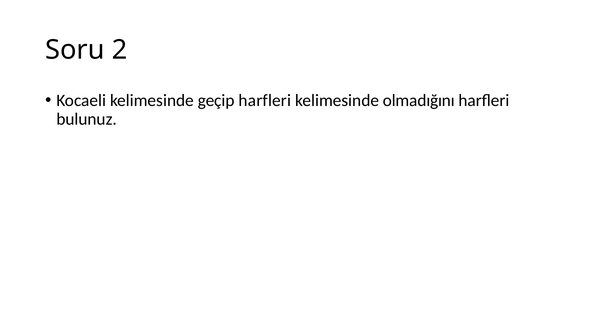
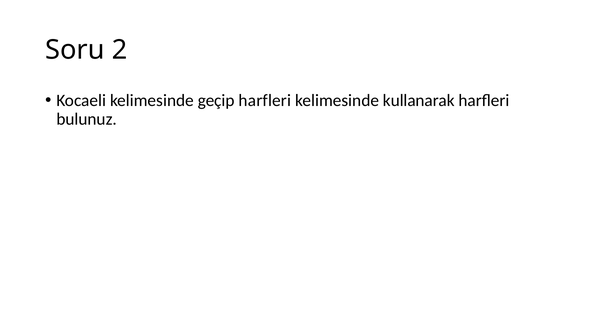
olmadığını: olmadığını -> kullanarak (419, 100)
